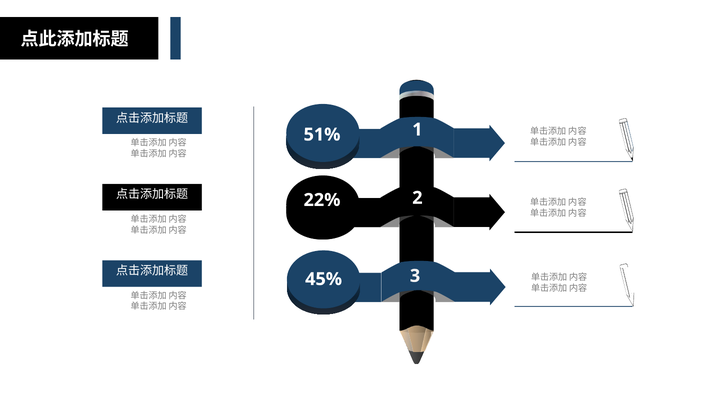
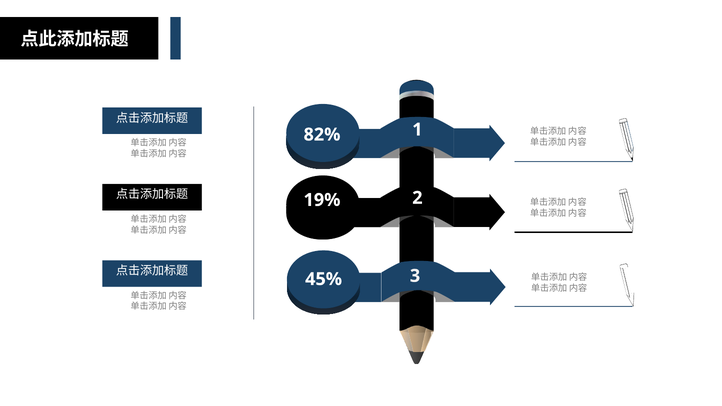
51%: 51% -> 82% (322, 135)
22%: 22% -> 19% (322, 200)
